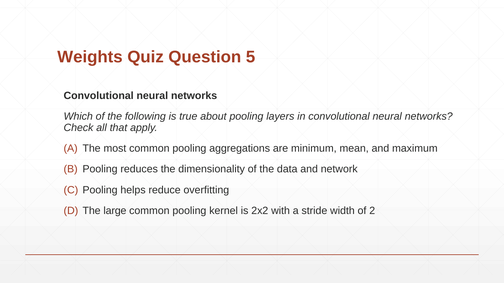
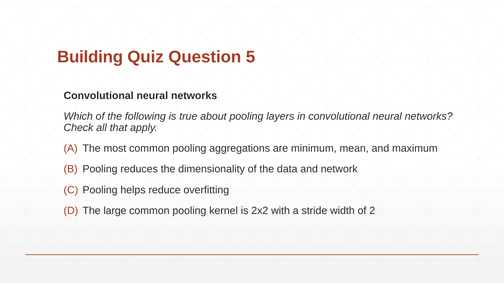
Weights: Weights -> Building (90, 57)
